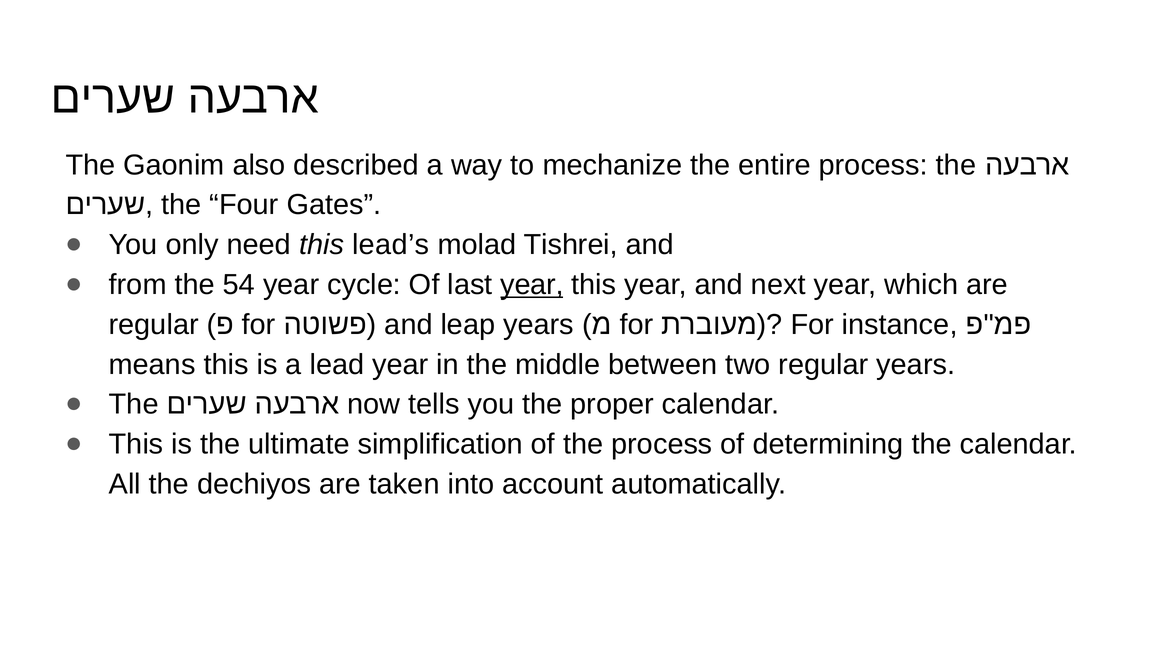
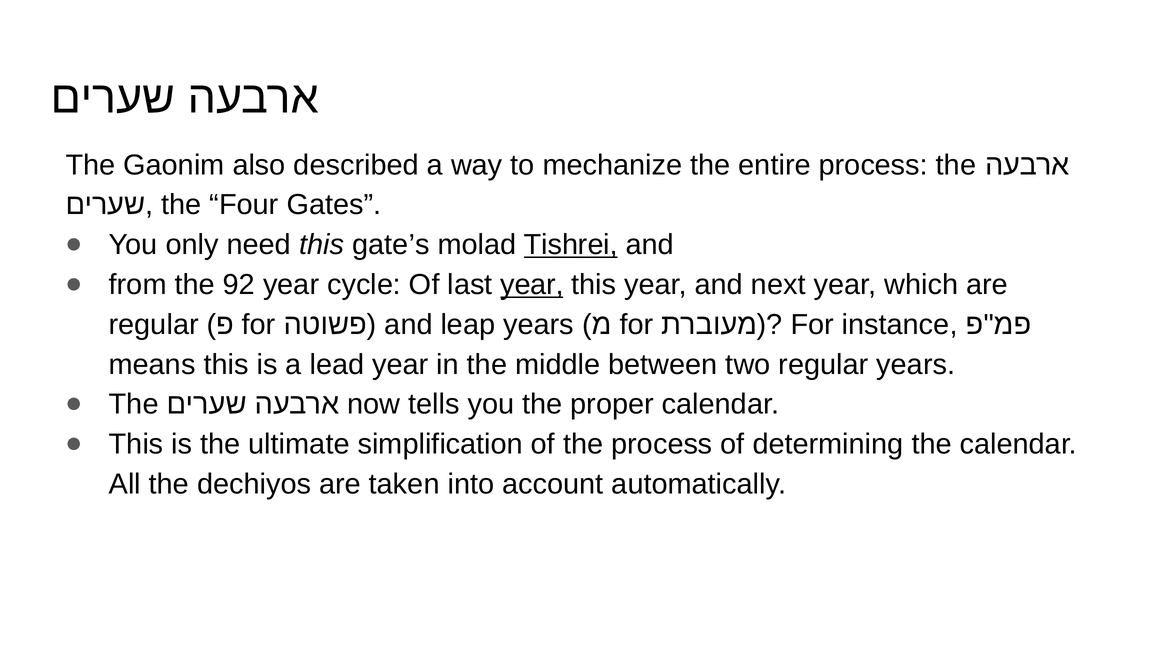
lead’s: lead’s -> gate’s (391, 245)
Tishrei underline: none -> present (571, 245)
54: 54 -> 92 (239, 285)
